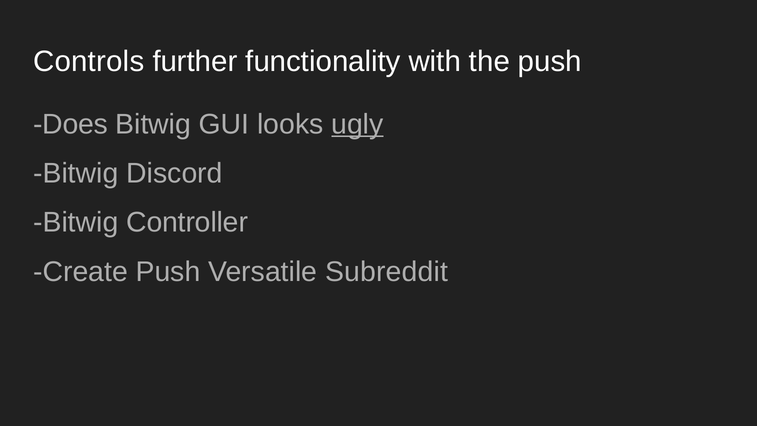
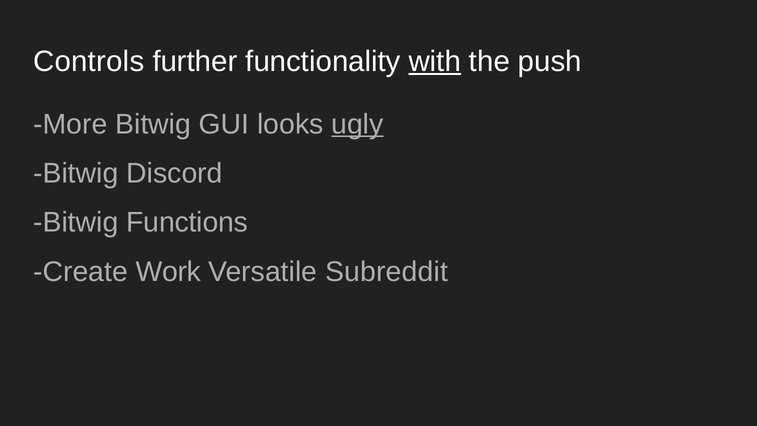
with underline: none -> present (435, 61)
Does: Does -> More (70, 124)
Controller: Controller -> Functions (187, 222)
Create Push: Push -> Work (168, 272)
